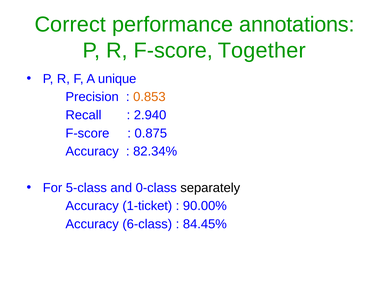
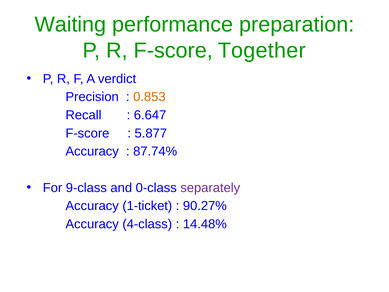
Correct: Correct -> Waiting (70, 25)
annotations: annotations -> preparation (297, 25)
unique: unique -> verdict (117, 79)
2.940: 2.940 -> 6.647 (150, 115)
0.875: 0.875 -> 5.877 (151, 133)
82.34%: 82.34% -> 87.74% (155, 151)
5-class: 5-class -> 9-class (86, 188)
separately colour: black -> purple (210, 188)
90.00%: 90.00% -> 90.27% (205, 206)
6-class: 6-class -> 4-class (147, 224)
84.45%: 84.45% -> 14.48% (205, 224)
